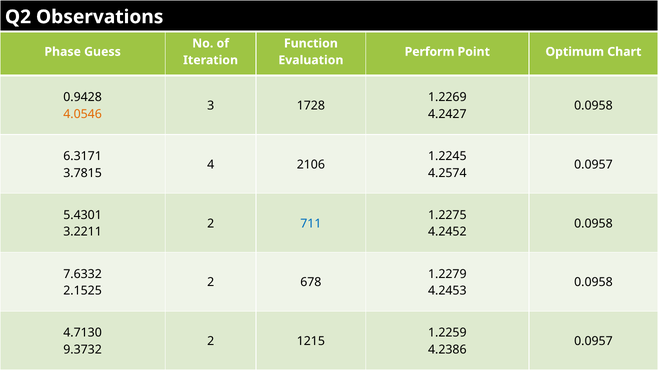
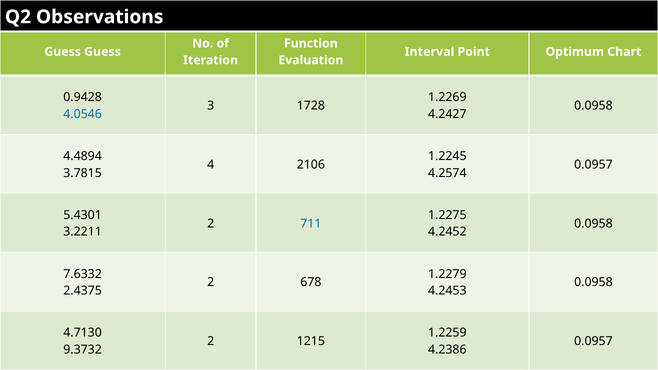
Phase: Phase -> Guess (63, 52)
Perform: Perform -> Interval (430, 52)
4.0546 colour: orange -> blue (83, 114)
6.3171: 6.3171 -> 4.4894 (83, 156)
2.1525: 2.1525 -> 2.4375 (83, 291)
